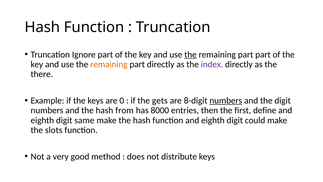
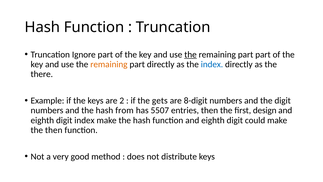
index colour: purple -> blue (212, 64)
0: 0 -> 2 (122, 100)
numbers underline: present -> none (226, 100)
8000: 8000 -> 5507 (160, 110)
define: define -> design (265, 110)
digit same: same -> index (84, 120)
the slots: slots -> then (54, 130)
